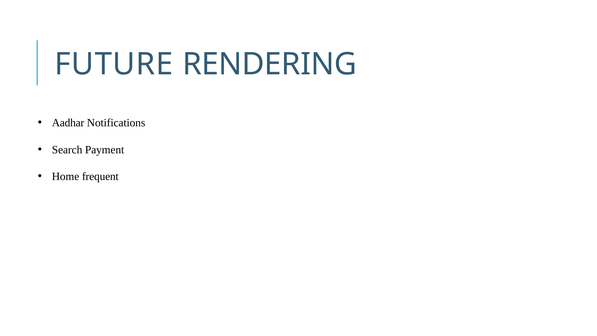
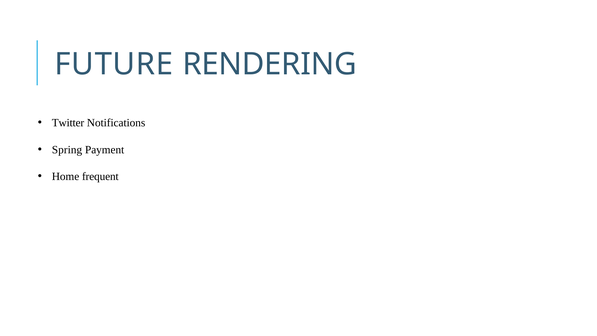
Aadhar: Aadhar -> Twitter (68, 123)
Search: Search -> Spring (67, 150)
